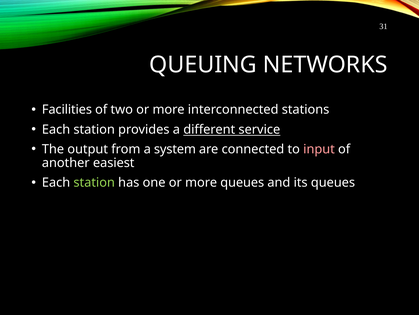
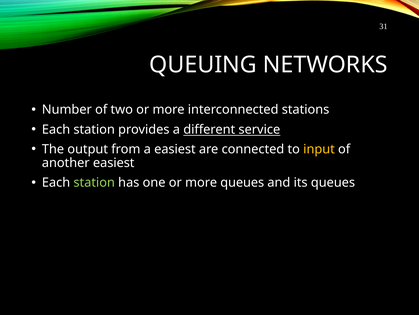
Facilities: Facilities -> Number (67, 109)
a system: system -> easiest (175, 149)
input colour: pink -> yellow (319, 149)
